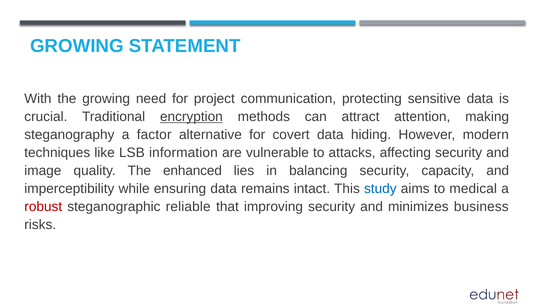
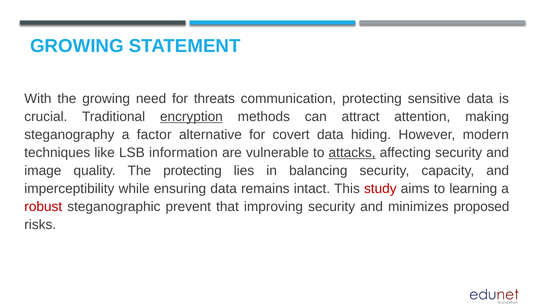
project: project -> threats (214, 99)
attacks underline: none -> present (352, 153)
The enhanced: enhanced -> protecting (192, 171)
study colour: blue -> red (380, 188)
medical: medical -> learning (473, 188)
reliable: reliable -> prevent (188, 206)
business: business -> proposed (481, 206)
